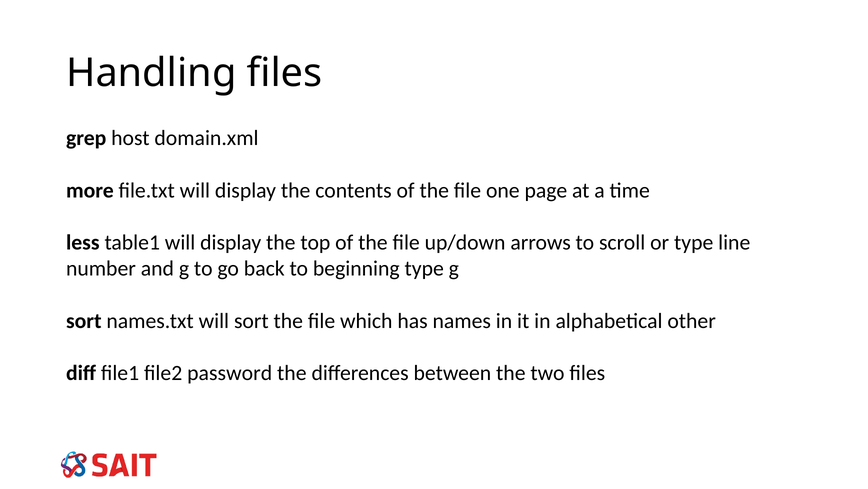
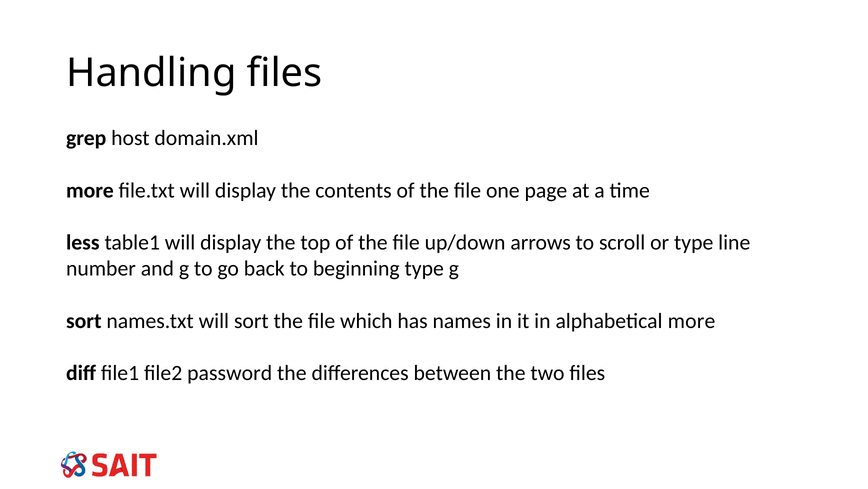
alphabetical other: other -> more (692, 320)
